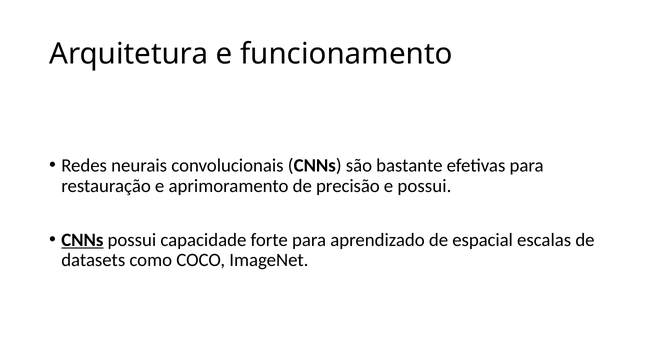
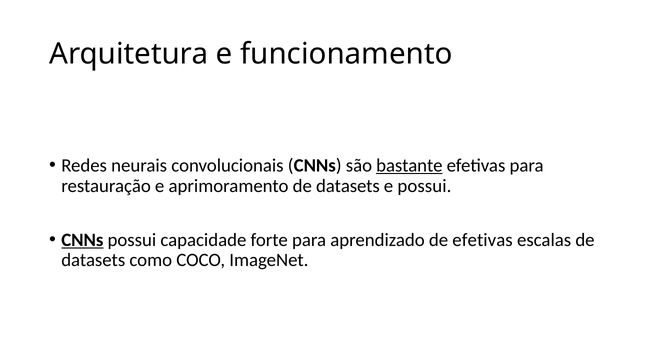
bastante underline: none -> present (409, 165)
aprimoramento de precisão: precisão -> datasets (348, 186)
de espacial: espacial -> efetivas (483, 240)
